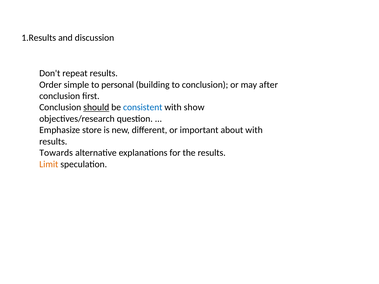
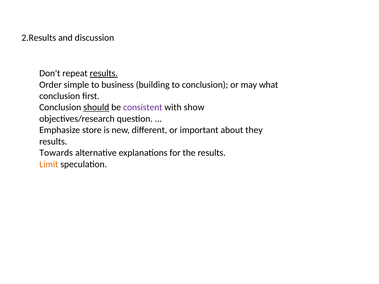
1.Results: 1.Results -> 2.Results (39, 38)
results underline: none -> present (104, 73)
personal: personal -> business (118, 85)
after: after -> what (269, 85)
consistent colour: blue -> purple (143, 107)
about with: with -> they (254, 130)
